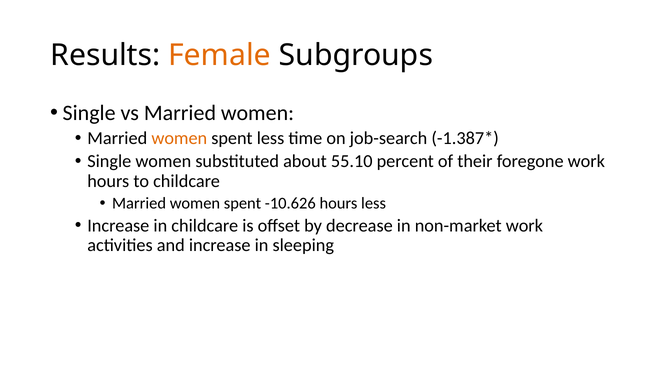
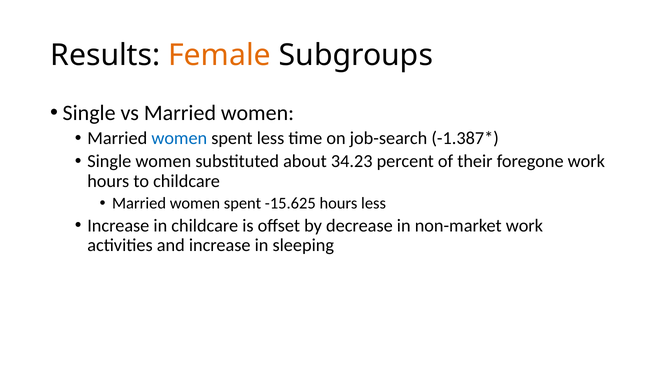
women colour: orange -> blue (179, 138)
55.10: 55.10 -> 34.23 (352, 161)
-10.626: -10.626 -> -15.625 (290, 203)
